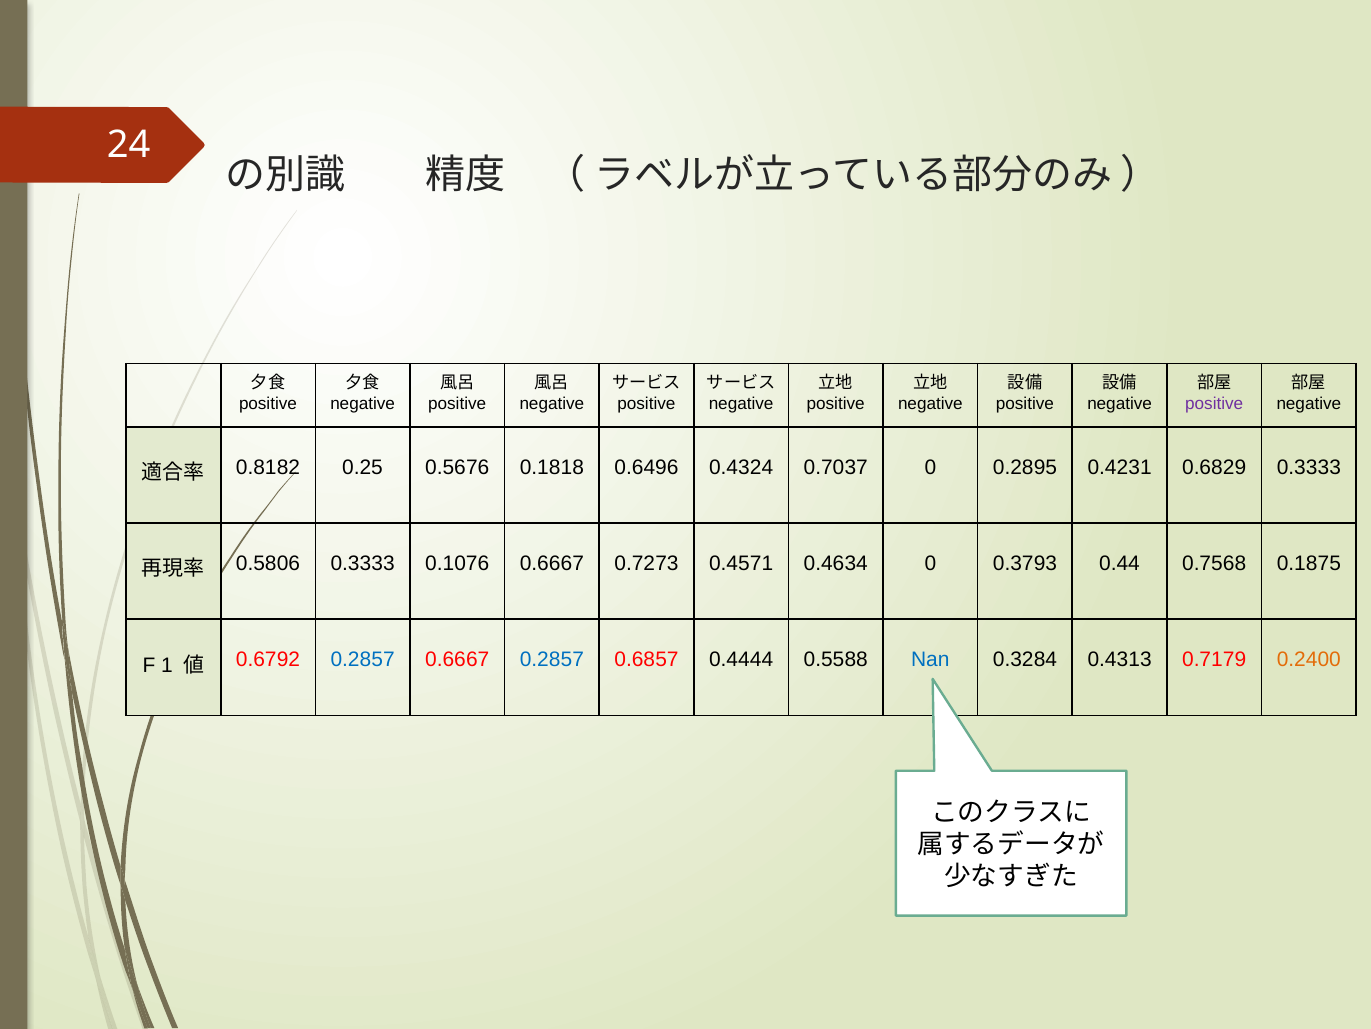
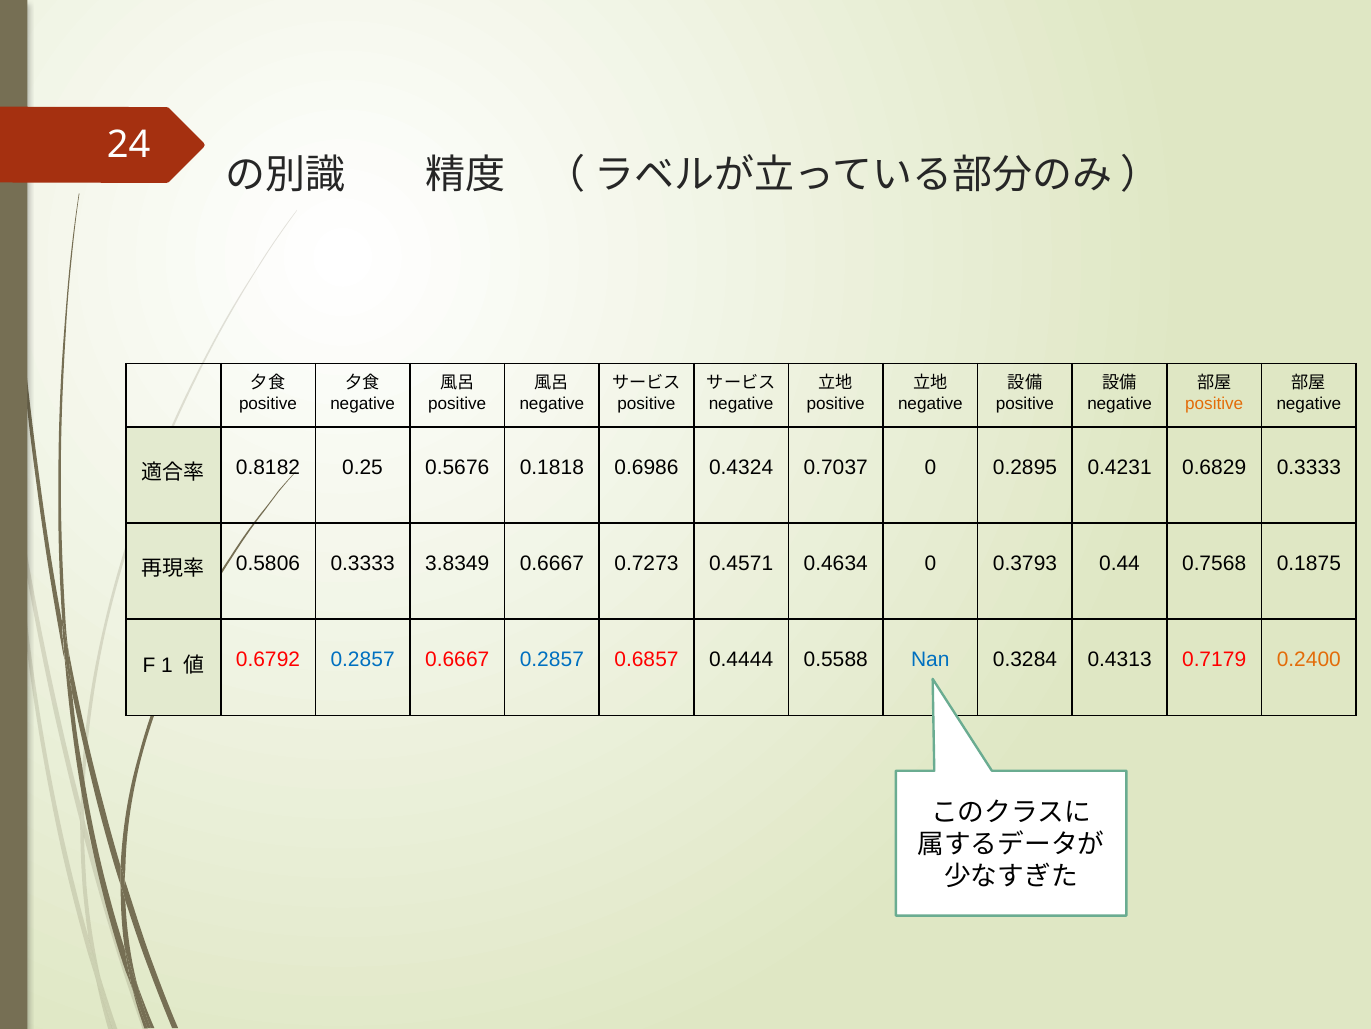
positive colour: purple -> orange (1214, 403)
0.6496: 0.6496 -> 0.6986 (646, 467)
0.1076: 0.1076 -> 3.8349 (457, 563)
